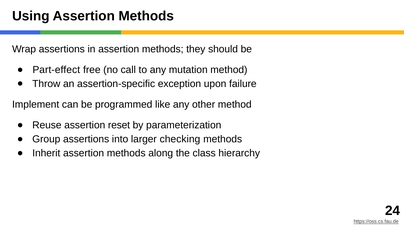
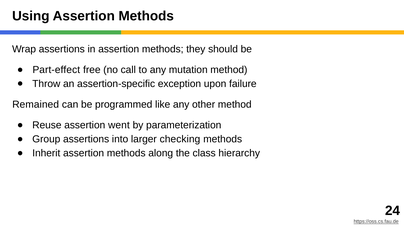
Implement: Implement -> Remained (36, 104)
reset: reset -> went (119, 125)
